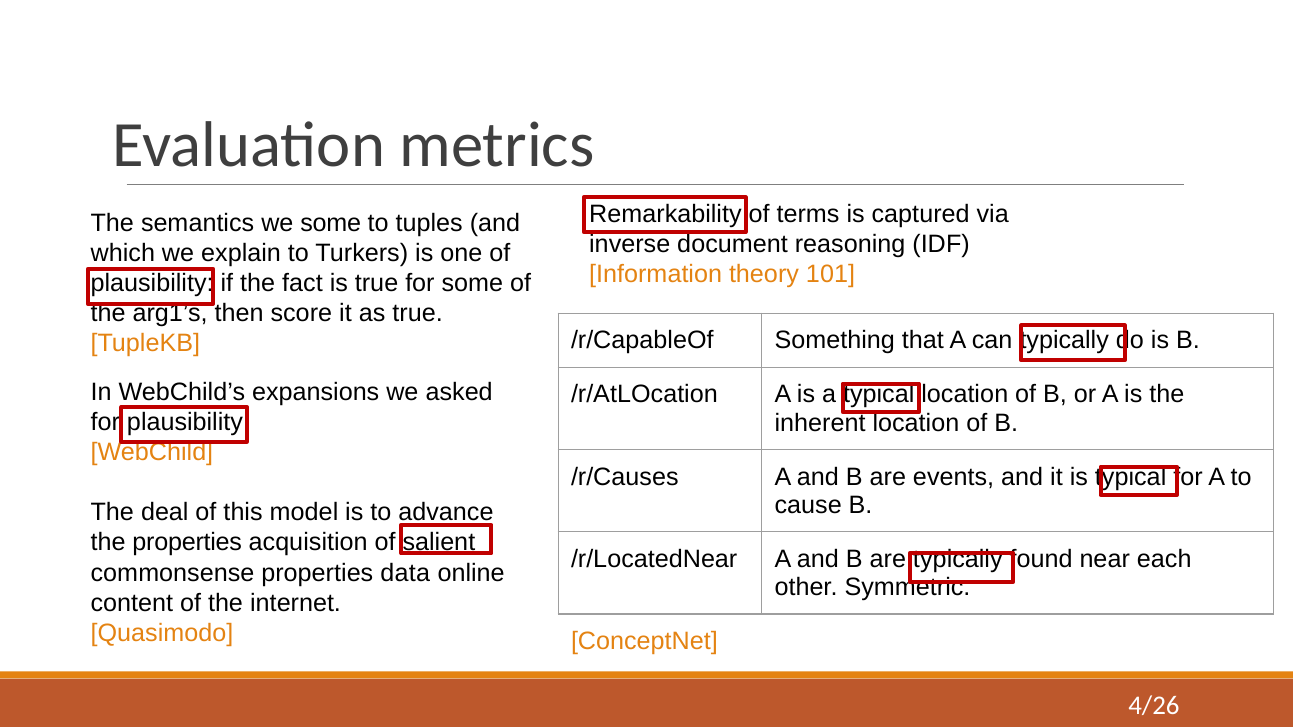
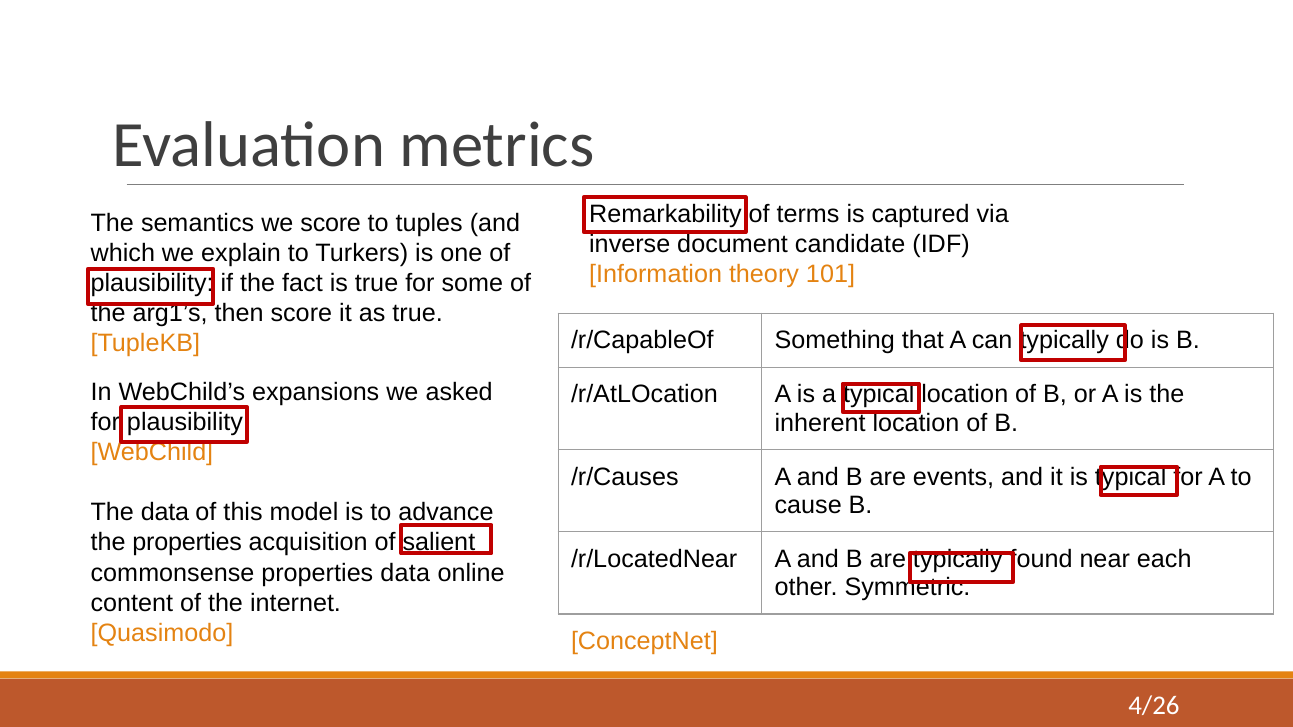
we some: some -> score (331, 223)
reasoning: reasoning -> candidate (850, 244)
The deal: deal -> data (165, 513)
